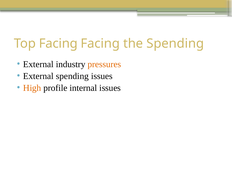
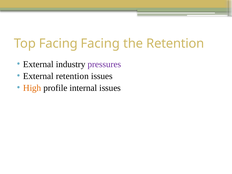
the Spending: Spending -> Retention (175, 43)
pressures colour: orange -> purple (104, 64)
External spending: spending -> retention (72, 76)
